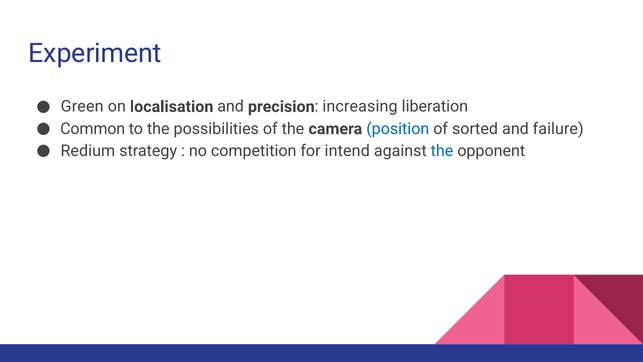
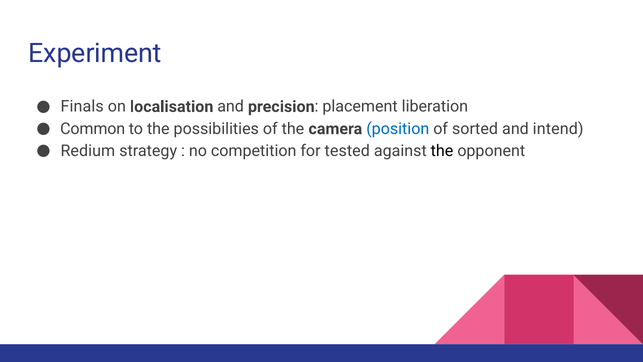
Green: Green -> Finals (82, 107)
increasing: increasing -> placement (360, 107)
failure: failure -> intend (558, 129)
intend: intend -> tested (347, 151)
the colour: blue -> black (442, 151)
